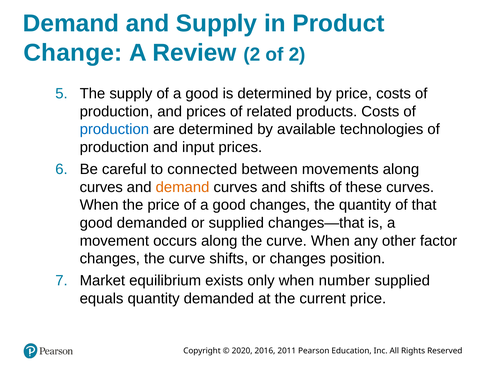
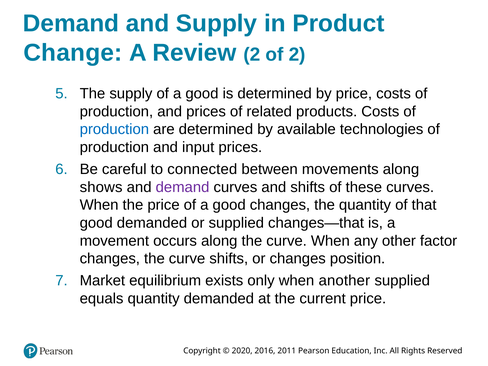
curves: curves -> shows (101, 187)
demand colour: orange -> purple (183, 187)
number: number -> another (344, 281)
